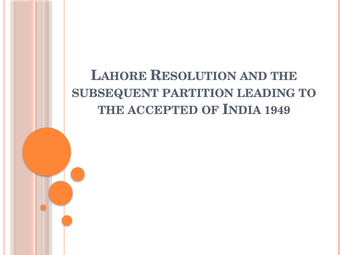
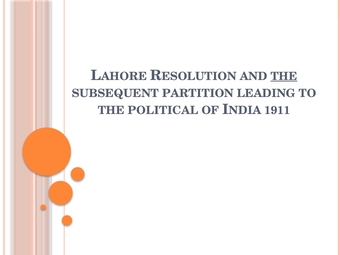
THE underline: none -> present (284, 76)
ACCEPTED: ACCEPTED -> POLITICAL (163, 110)
1949: 1949 -> 1911 (277, 110)
